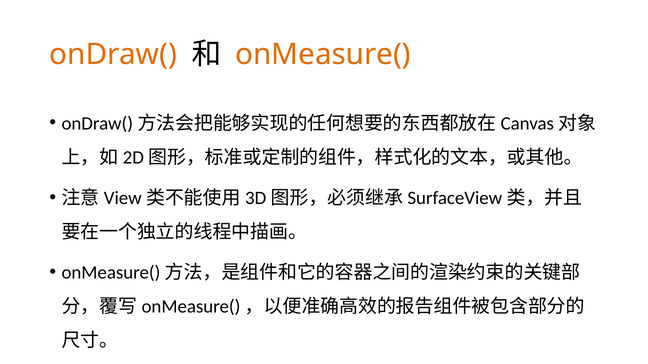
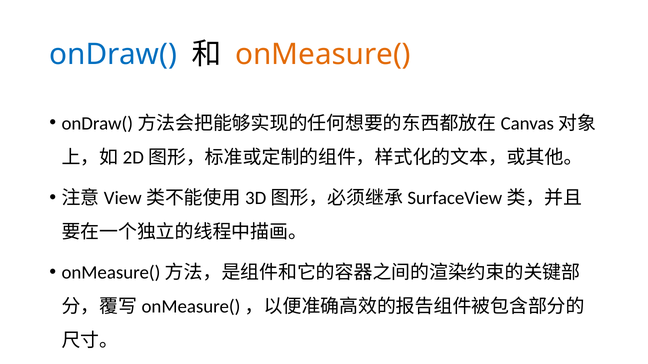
onDraw( colour: orange -> blue (113, 54)
